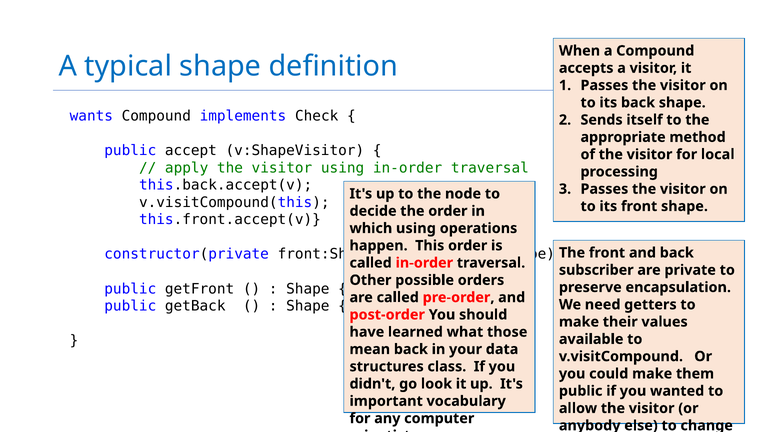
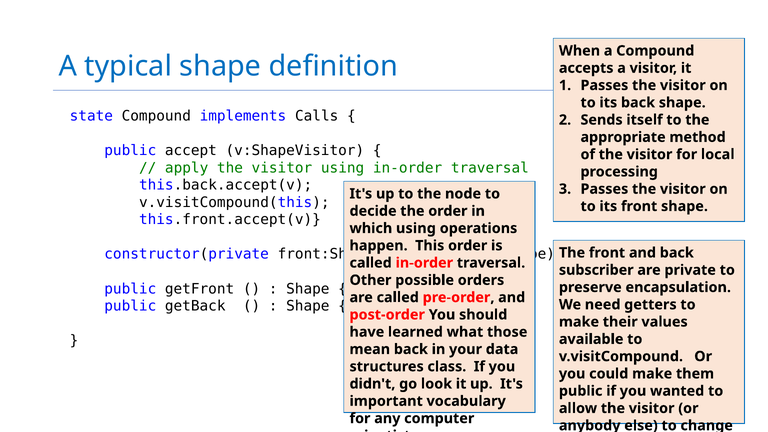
wants: wants -> state (91, 116)
Check: Check -> Calls (317, 116)
